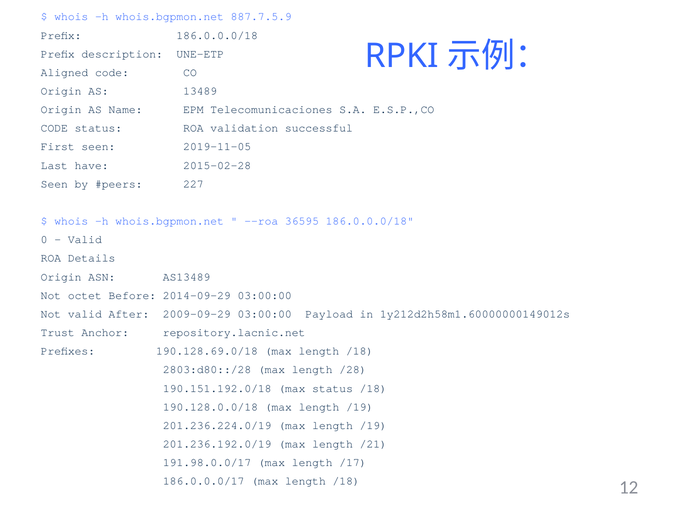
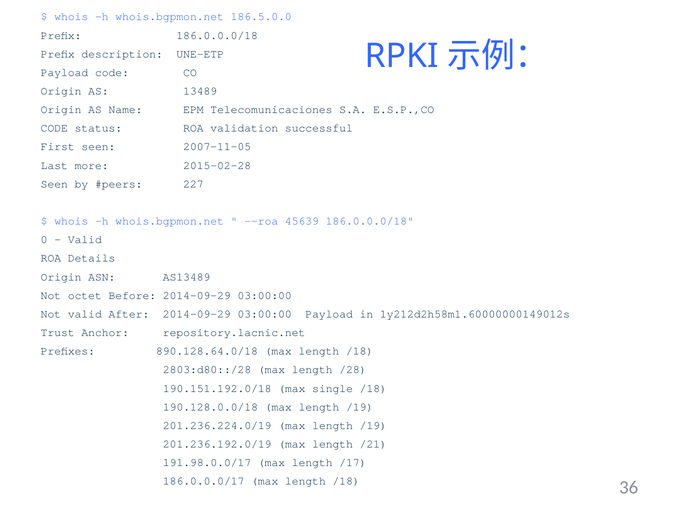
887.7.5.9: 887.7.5.9 -> 186.5.0.0 (261, 17)
Aligned: Aligned -> Payload (64, 72)
2019-11-05: 2019-11-05 -> 2007-11-05 (217, 147)
have: have -> more (92, 165)
36595: 36595 -> 45639 (302, 221)
After 2009-09-29: 2009-09-29 -> 2014-09-29 (197, 313)
190.128.69.0/18: 190.128.69.0/18 -> 890.128.64.0/18 (207, 351)
max status: status -> single (333, 388)
12: 12 -> 36 (629, 487)
